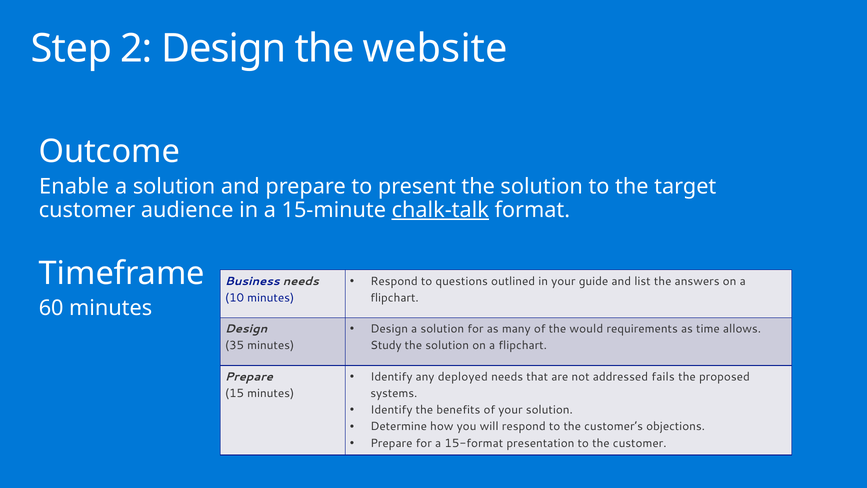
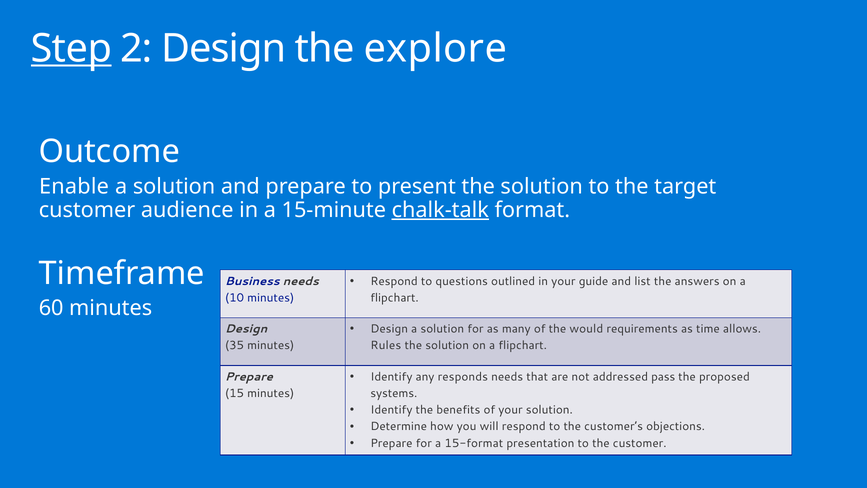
Step underline: none -> present (71, 48)
website: website -> explore (435, 48)
Study: Study -> Rules (386, 345)
deployed: deployed -> responds (463, 377)
fails: fails -> pass (663, 377)
